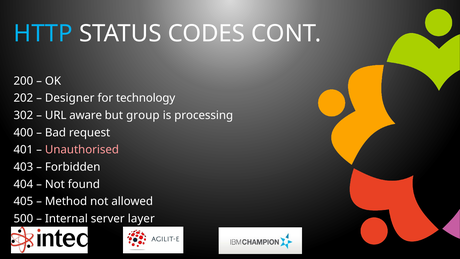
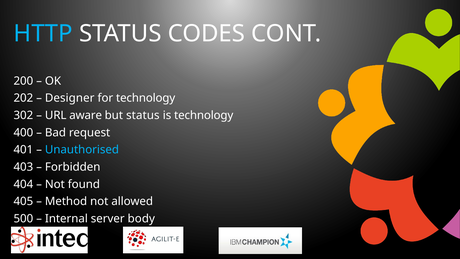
but group: group -> status (143, 115)
is processing: processing -> technology (204, 115)
Unauthorised colour: pink -> light blue (82, 150)
layer: layer -> body (141, 218)
